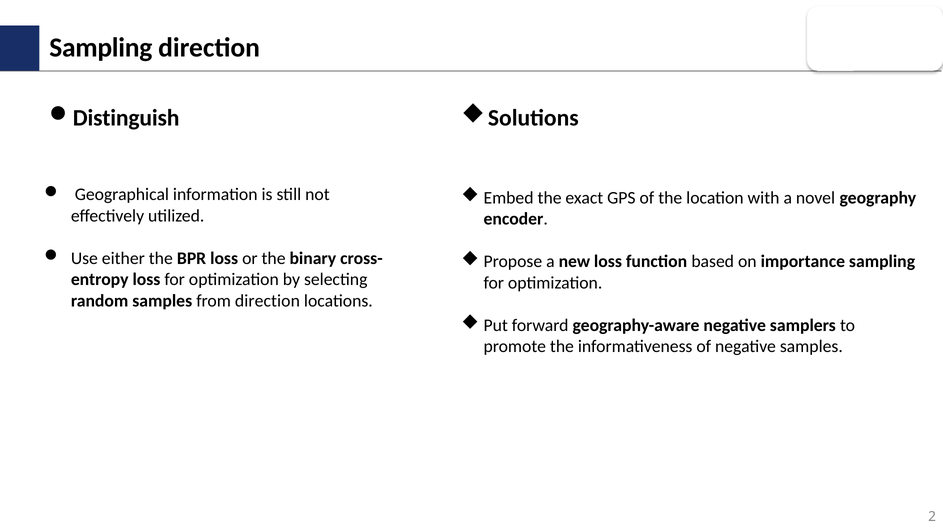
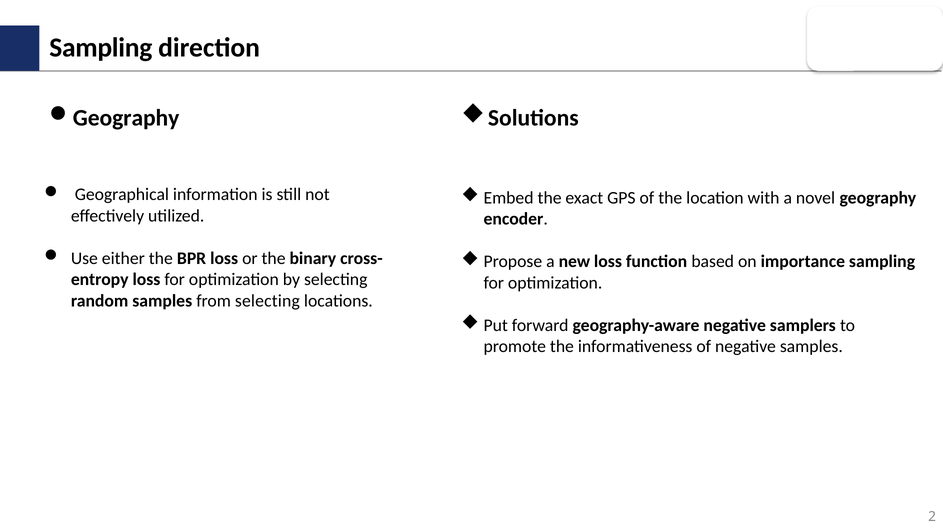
Distinguish: Distinguish -> Geography (126, 118)
from direction: direction -> selecting (267, 300)
